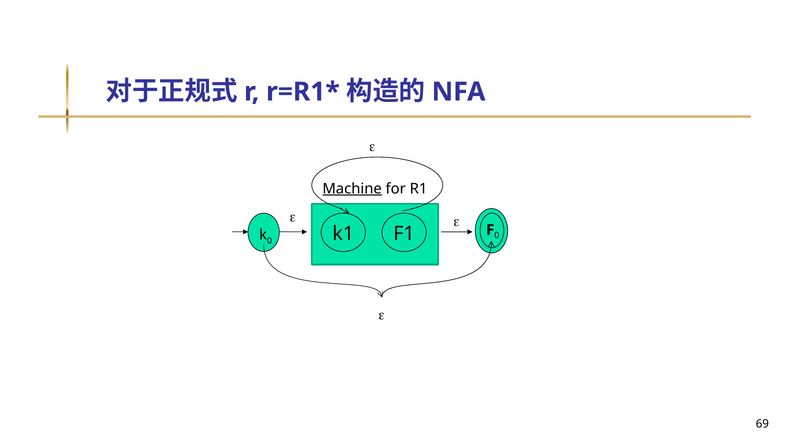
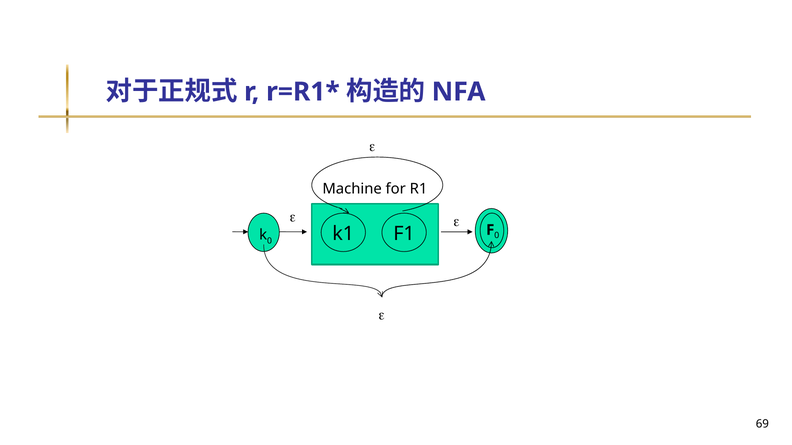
Machine underline: present -> none (352, 189)
